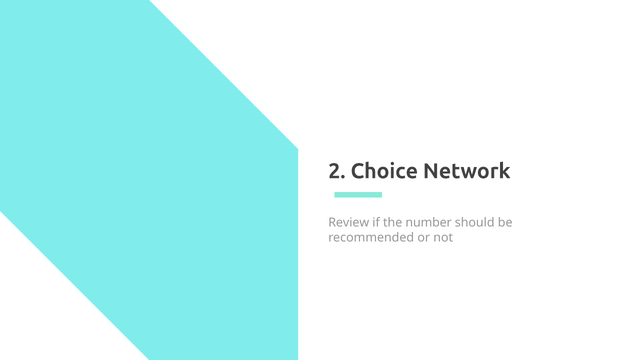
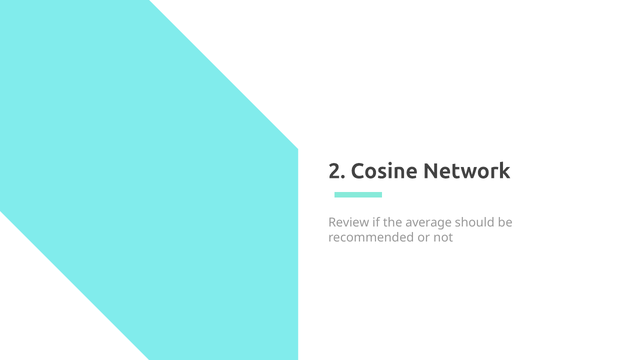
Choice: Choice -> Cosine (384, 171)
number: number -> average (429, 222)
